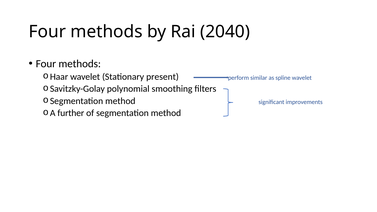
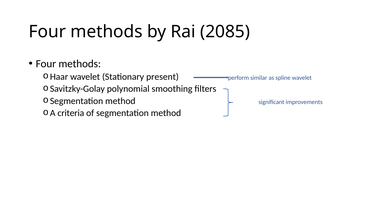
2040: 2040 -> 2085 (225, 32)
further: further -> criteria (71, 113)
